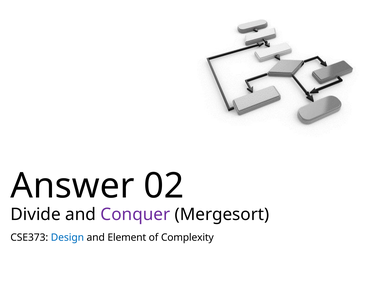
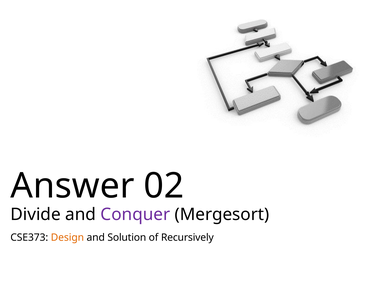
Design colour: blue -> orange (67, 237)
Element: Element -> Solution (127, 237)
Complexity: Complexity -> Recursively (187, 237)
